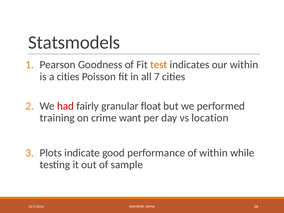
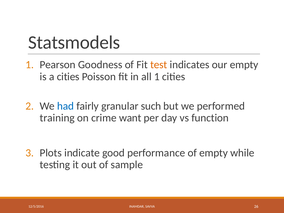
our within: within -> empty (244, 65)
all 7: 7 -> 1 (157, 77)
had colour: red -> blue (66, 106)
float: float -> such (151, 106)
location: location -> function (210, 118)
of within: within -> empty (214, 153)
